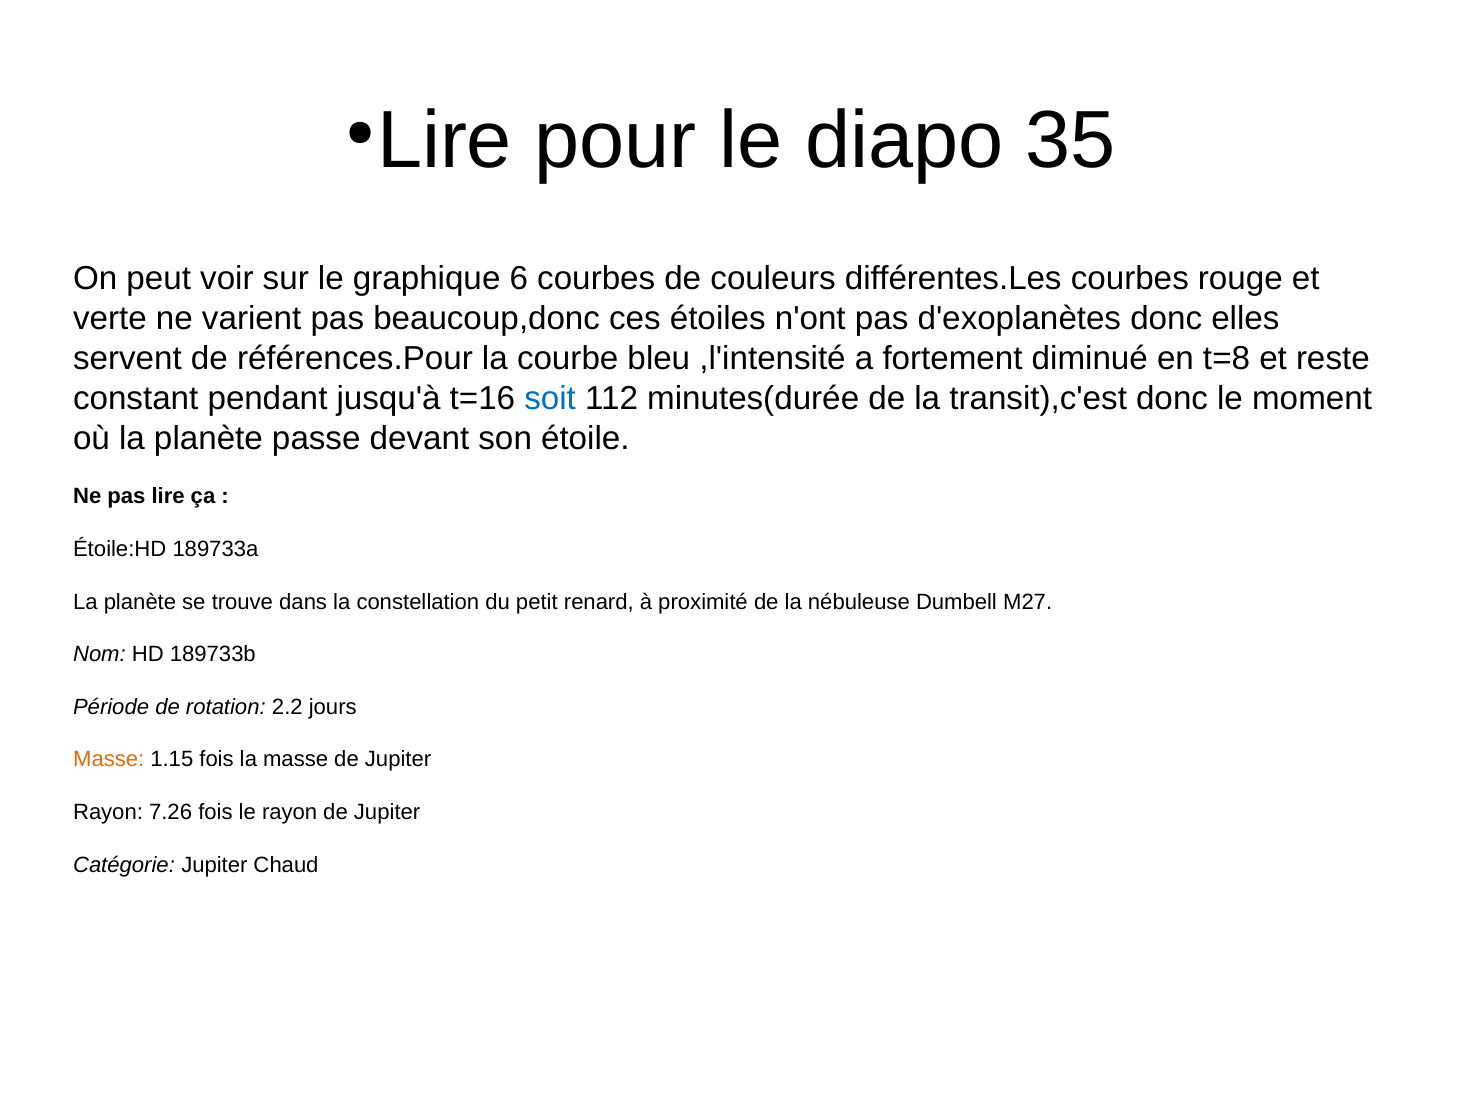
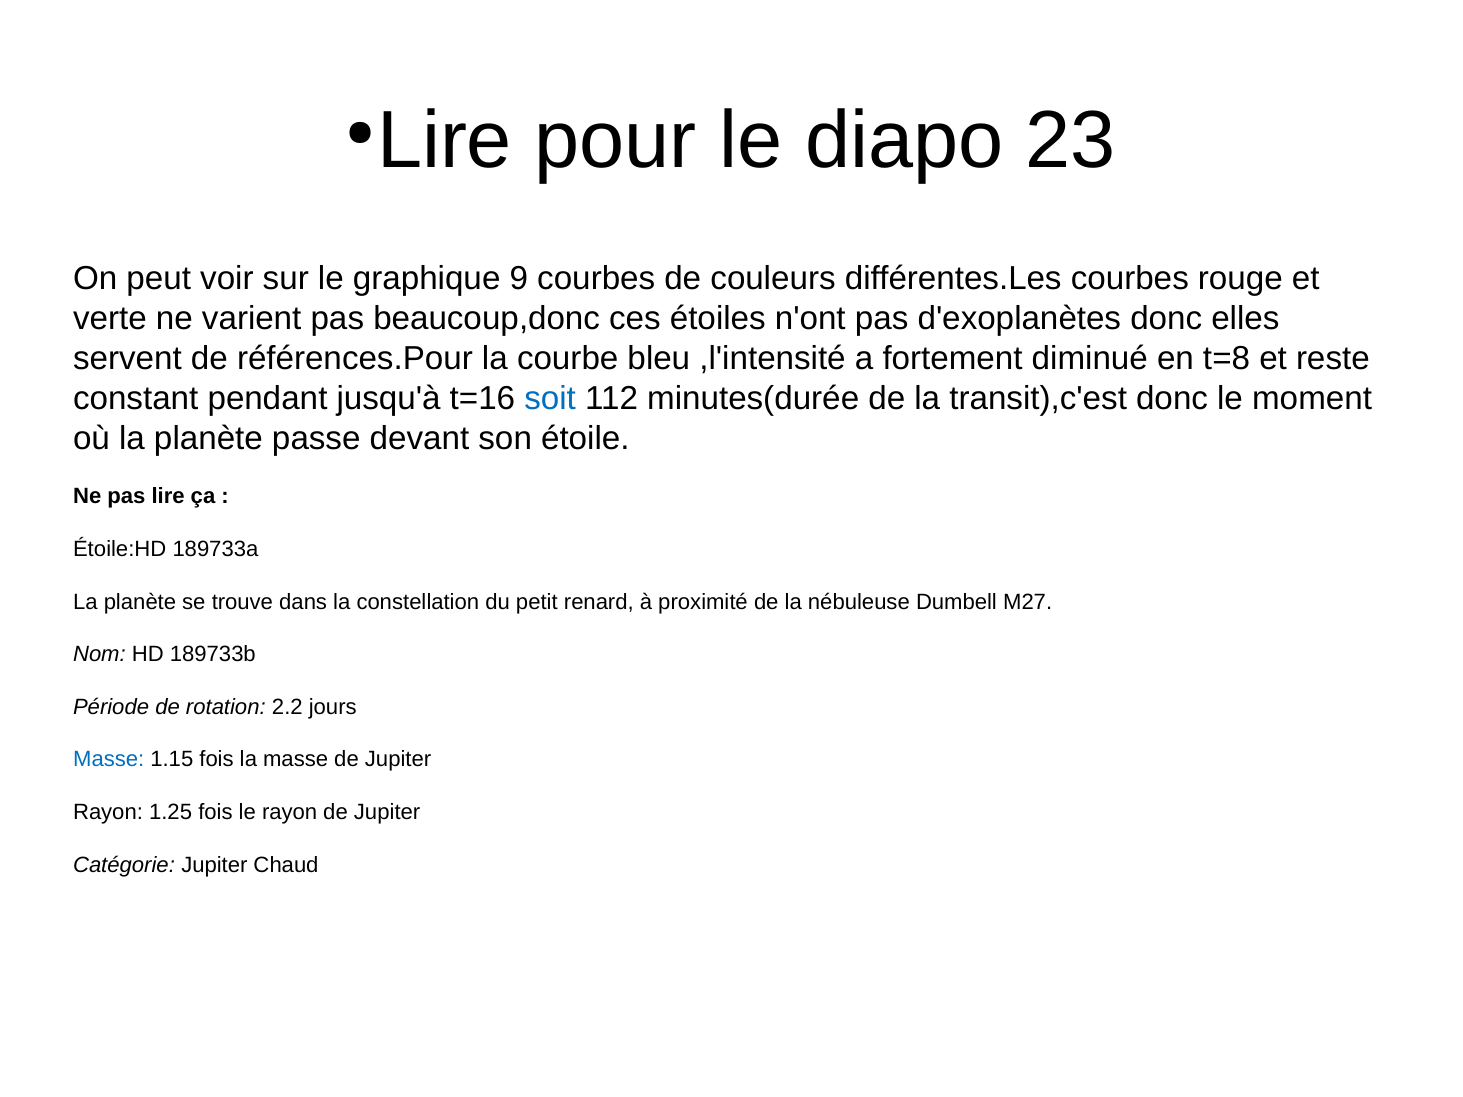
35: 35 -> 23 (1071, 141)
6: 6 -> 9 (519, 279)
Masse colour: orange -> blue (109, 760)
7.26: 7.26 -> 1.25 (171, 812)
